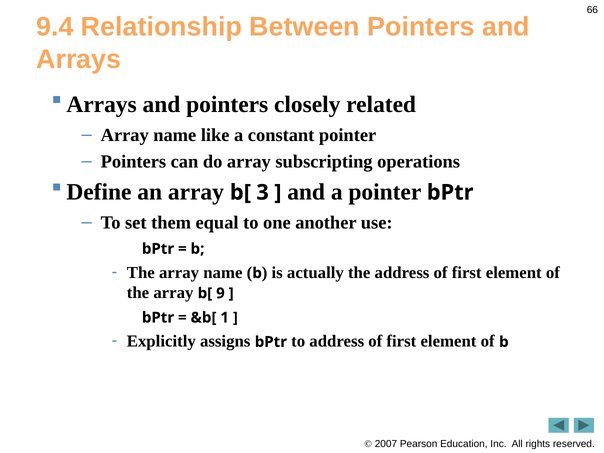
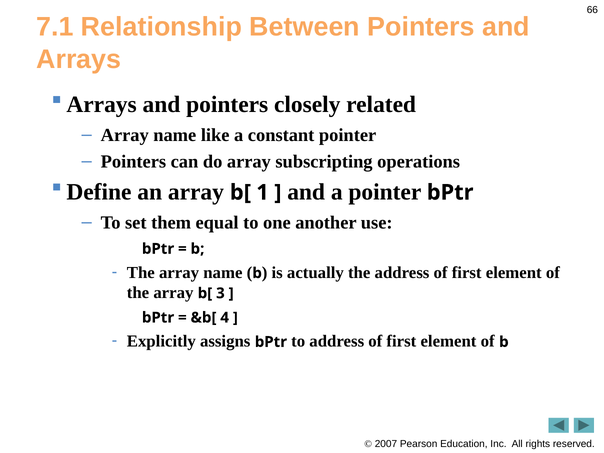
9.4: 9.4 -> 7.1 (55, 27)
3: 3 -> 1 (263, 192)
9: 9 -> 3 (220, 293)
1: 1 -> 4 (225, 318)
